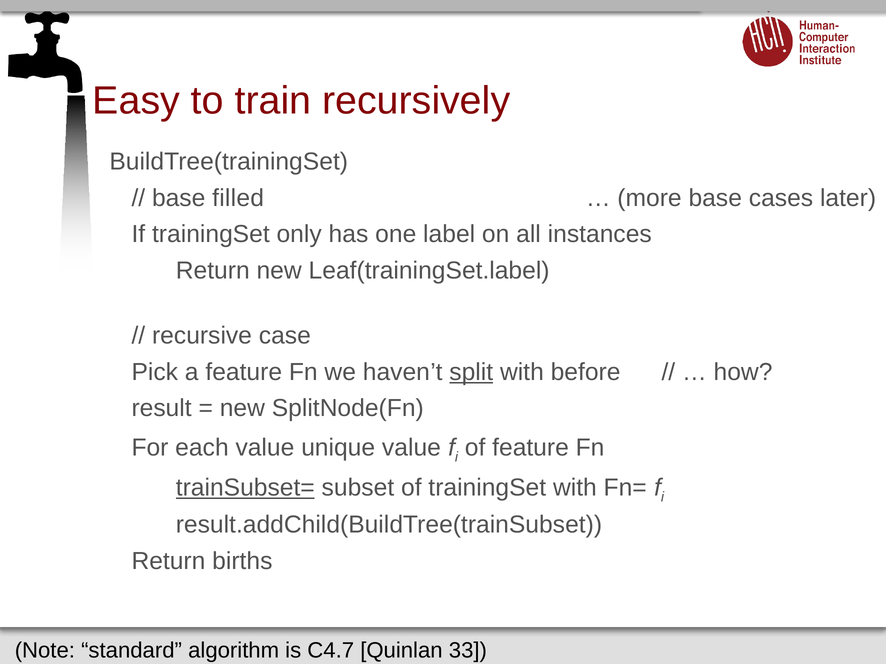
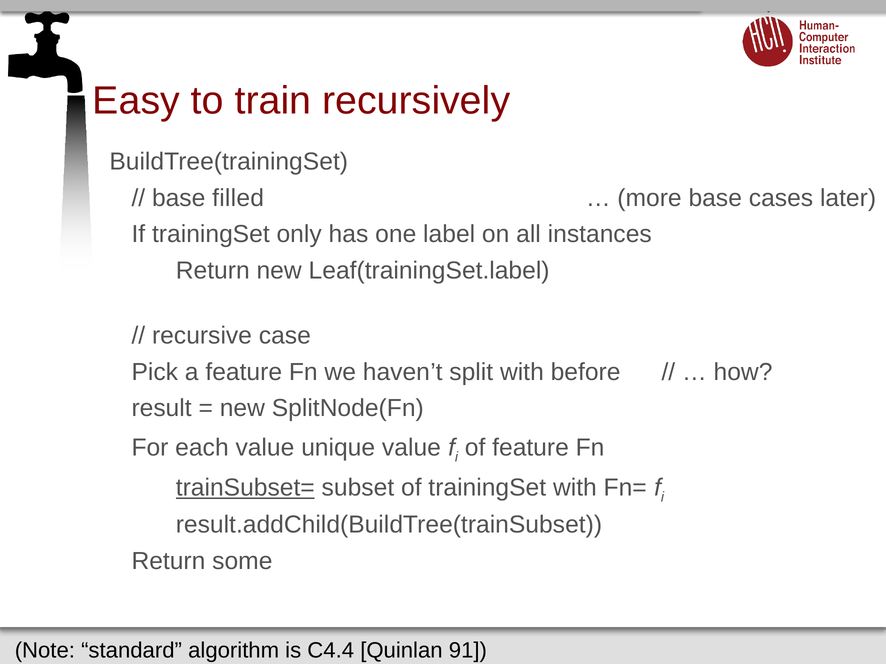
split underline: present -> none (471, 372)
births: births -> some (242, 562)
C4.7: C4.7 -> C4.4 (331, 651)
33: 33 -> 91 (468, 651)
